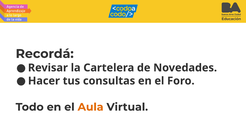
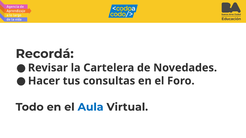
Aula colour: orange -> blue (91, 107)
